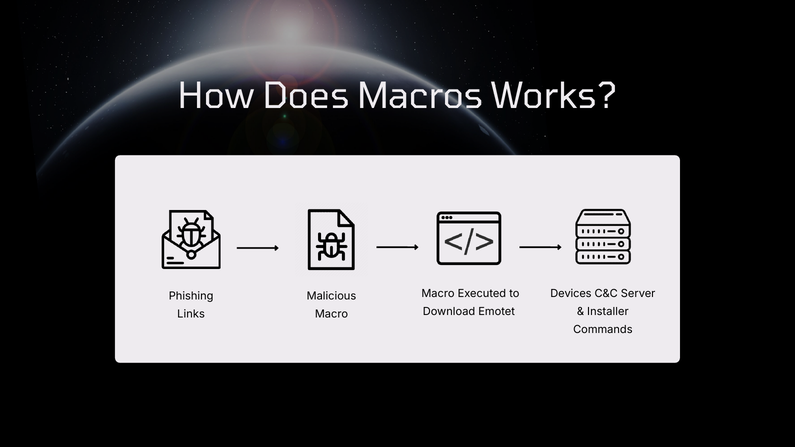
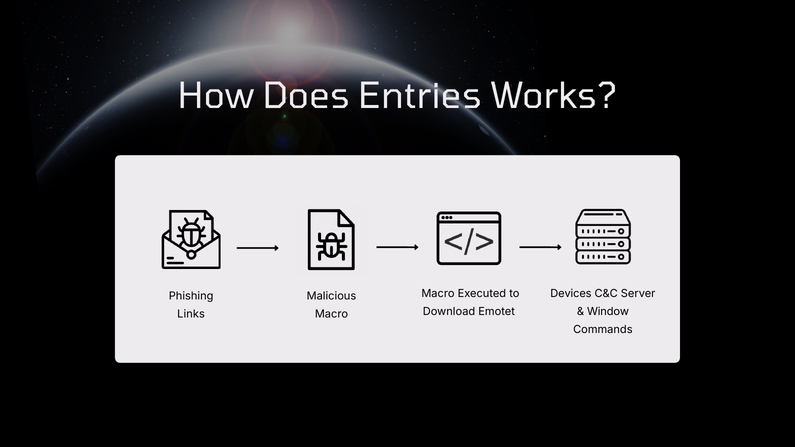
Macros: Macros -> Entries (420, 96)
Installer: Installer -> Window (608, 312)
